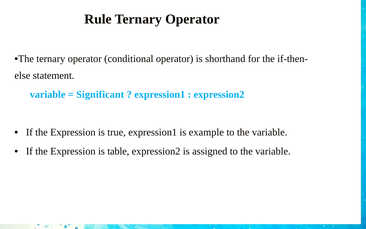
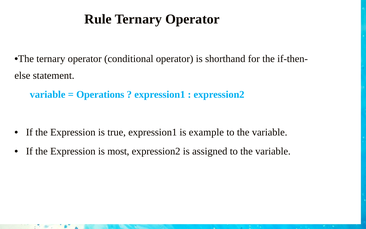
Significant: Significant -> Operations (100, 95)
table: table -> most (118, 151)
